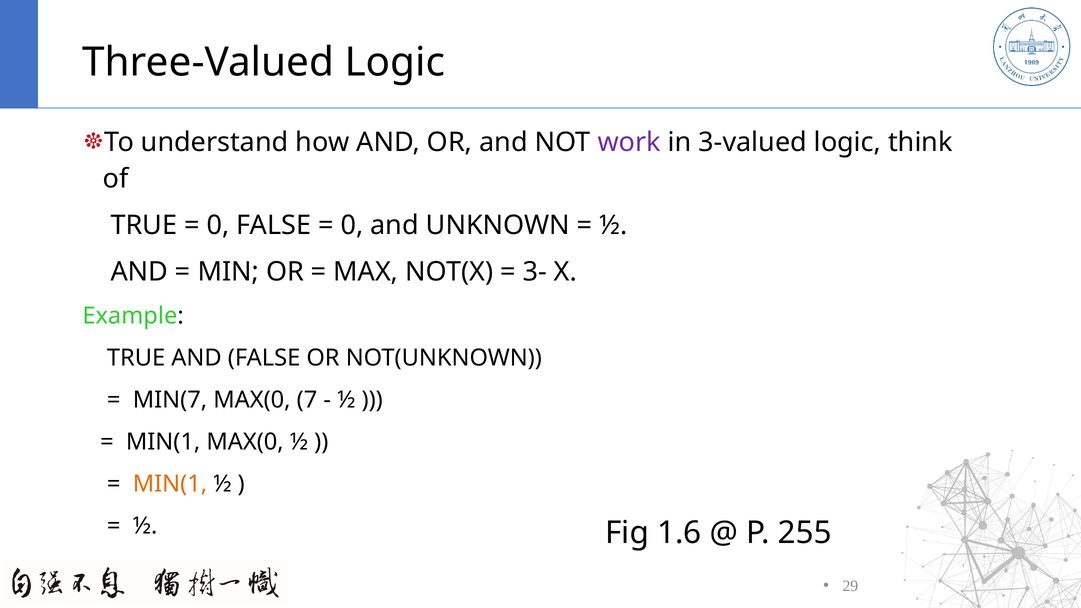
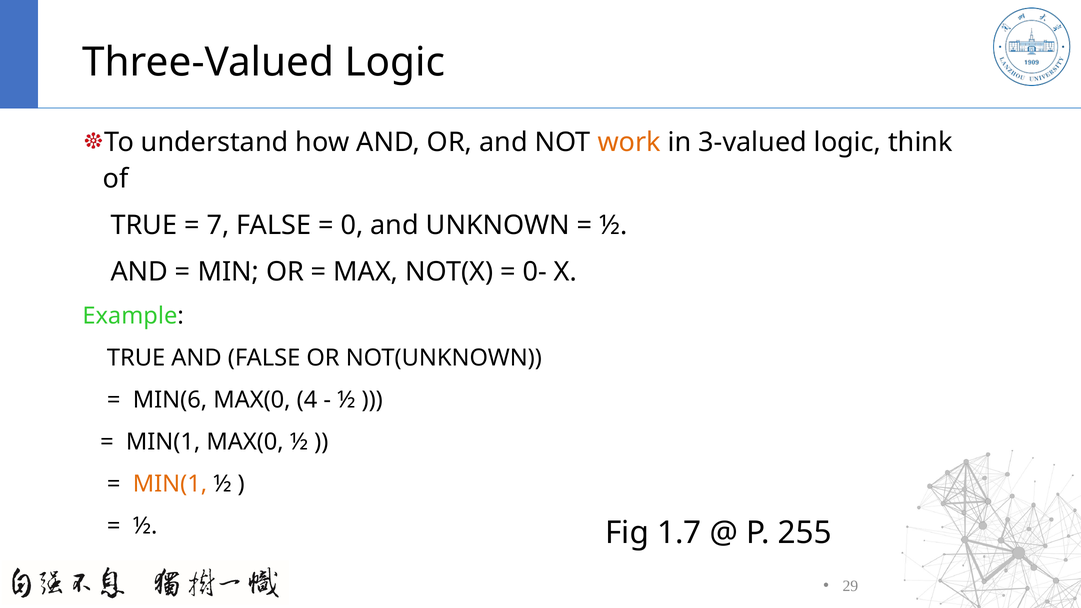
work colour: purple -> orange (629, 142)
0: 0 -> 7 (218, 225)
3-: 3- -> 0- (535, 272)
MIN(7: MIN(7 -> MIN(6 (170, 400)
7: 7 -> 4 (307, 400)
1.6: 1.6 -> 1.7 (679, 533)
